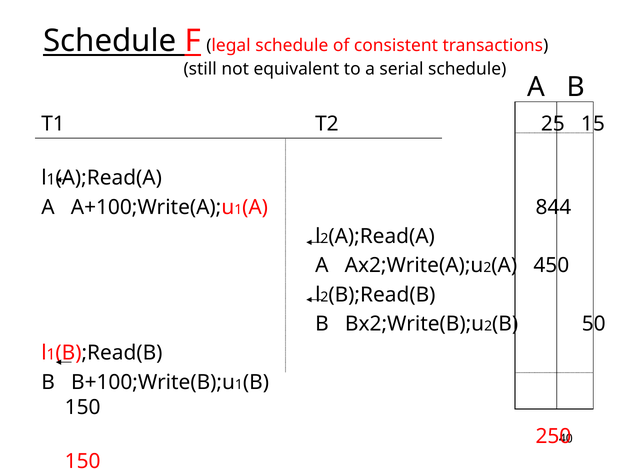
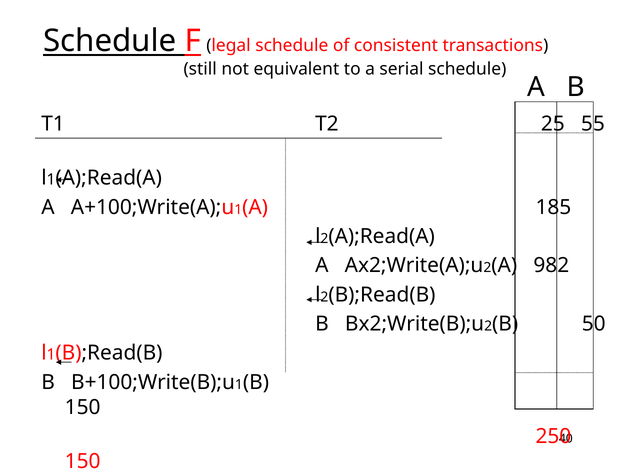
15: 15 -> 55 (593, 124)
844: 844 -> 185 (553, 207)
450: 450 -> 982 (551, 266)
